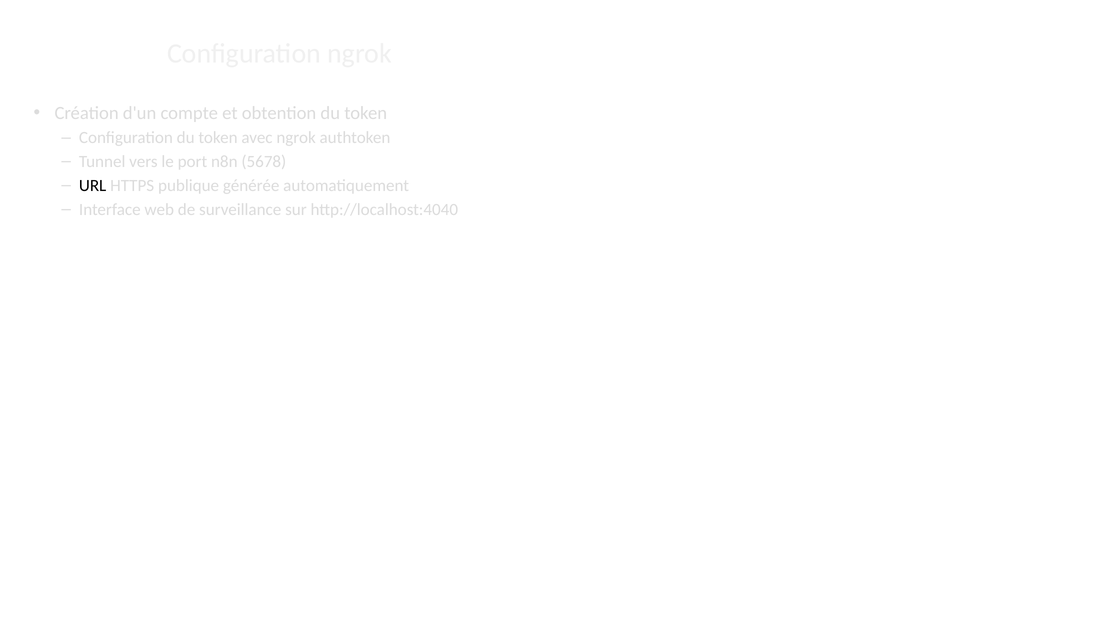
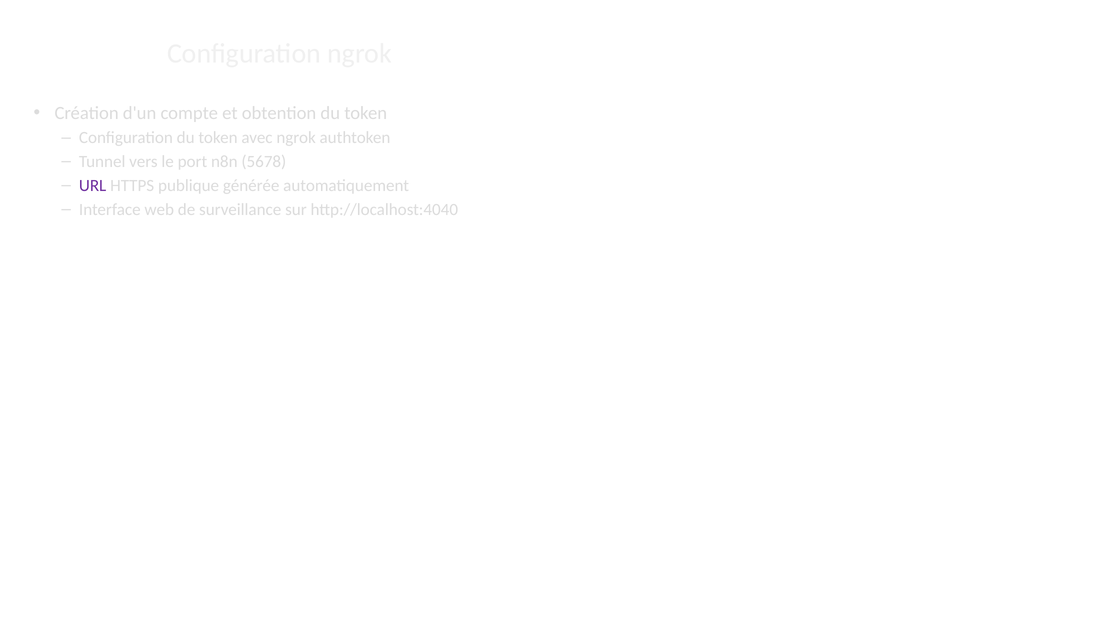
URL colour: black -> purple (93, 186)
